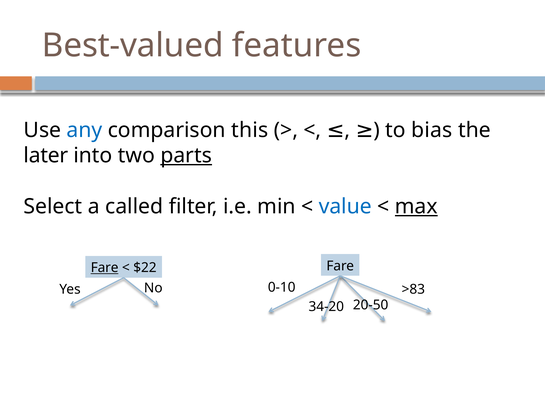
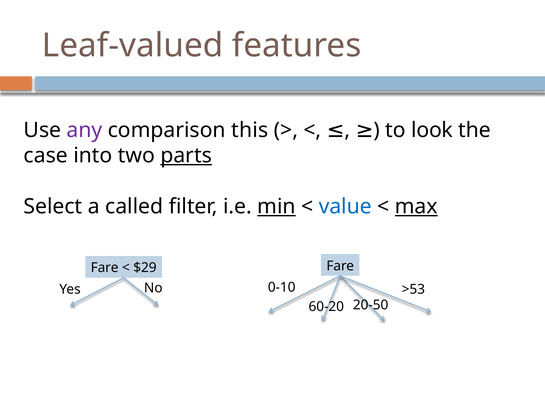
Best-valued: Best-valued -> Leaf-valued (133, 45)
any colour: blue -> purple (84, 130)
bias: bias -> look (432, 130)
later: later -> case (46, 155)
min underline: none -> present (276, 206)
Fare underline: present -> none (105, 268)
$22: $22 -> $29 (145, 268)
>83: >83 -> >53 (413, 289)
34-20: 34-20 -> 60-20 (326, 307)
